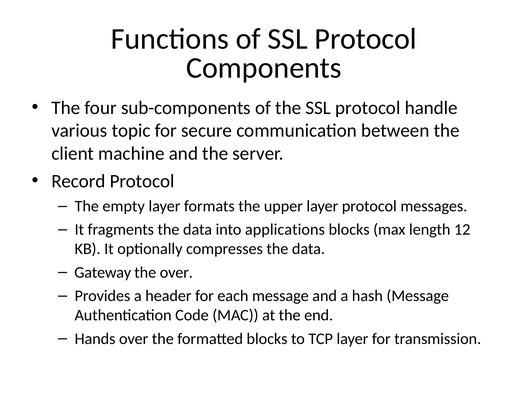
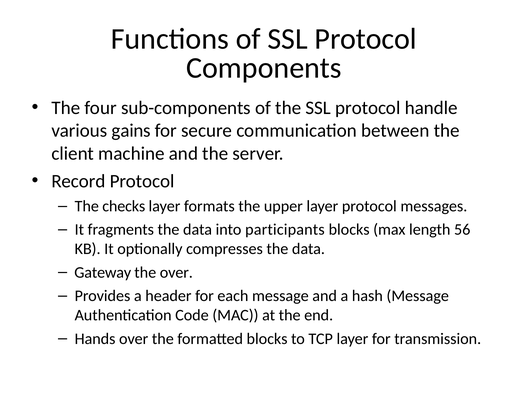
topic: topic -> gains (131, 131)
empty: empty -> checks (124, 206)
applications: applications -> participants (285, 230)
12: 12 -> 56 (462, 230)
